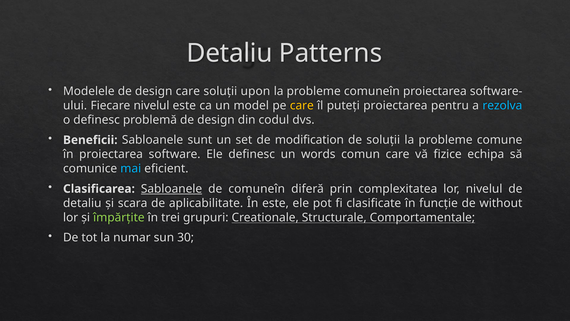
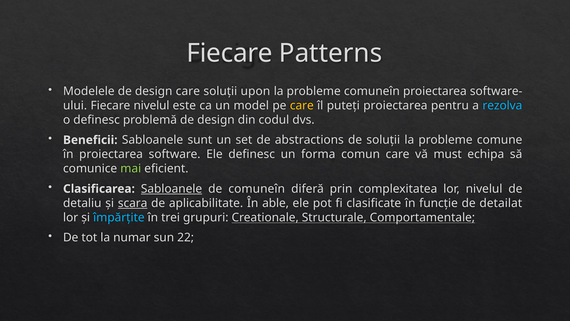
Detaliu: Detaliu -> Fiecare (230, 53)
modification: modification -> abstractions (309, 140)
words: words -> forma (318, 154)
fizice: fizice -> must (448, 154)
mai colour: light blue -> light green (131, 168)
scara underline: none -> present (133, 203)
În este: este -> able (276, 203)
without: without -> detailat (501, 203)
împărțite colour: light green -> light blue (119, 217)
30: 30 -> 22 (186, 237)
